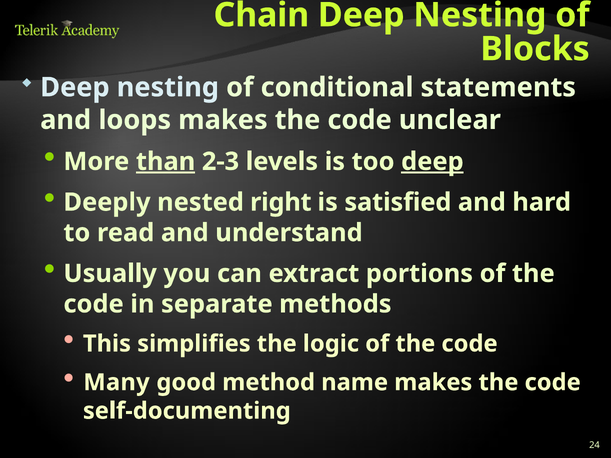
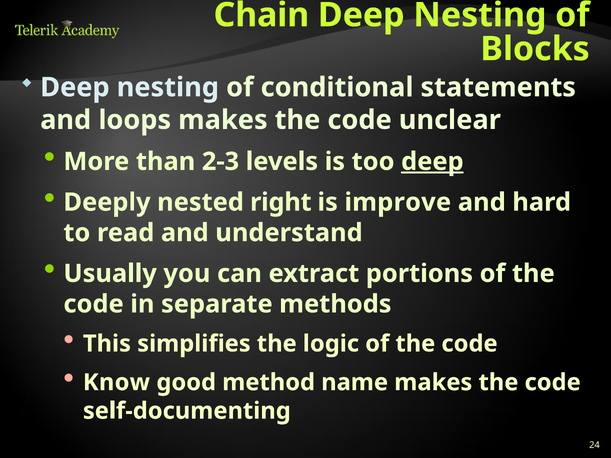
than underline: present -> none (166, 162)
satisfied: satisfied -> improve (398, 202)
Many: Many -> Know (116, 383)
